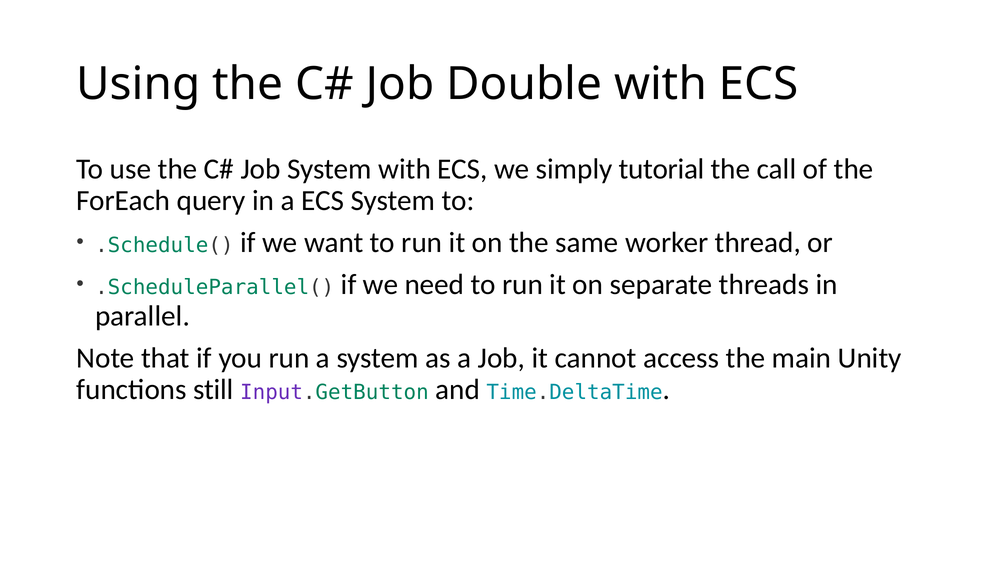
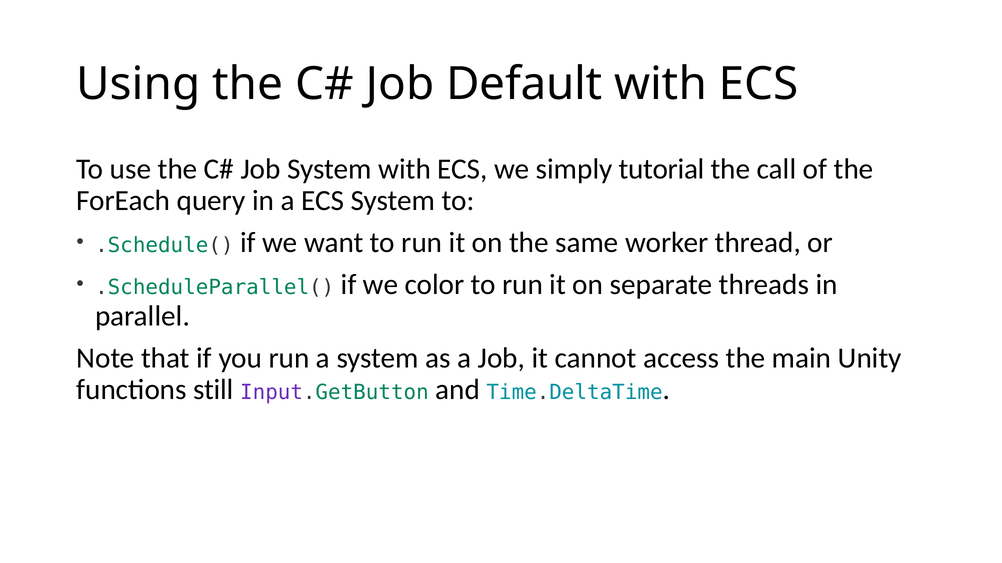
Double: Double -> Default (524, 84)
need: need -> color (434, 285)
